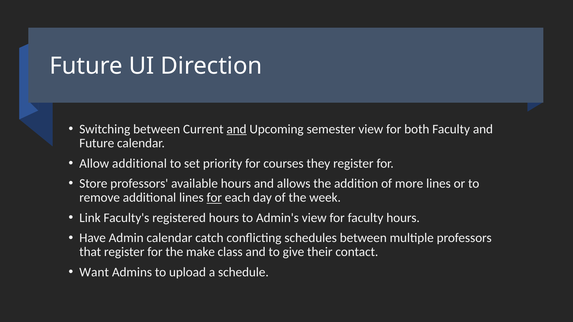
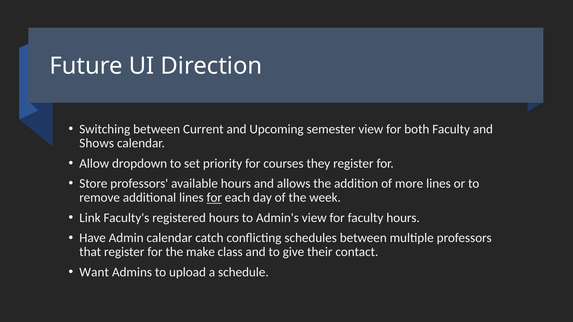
and underline: present -> none (237, 129)
Future: Future -> Shows (97, 143)
Allow additional: additional -> dropdown (140, 164)
